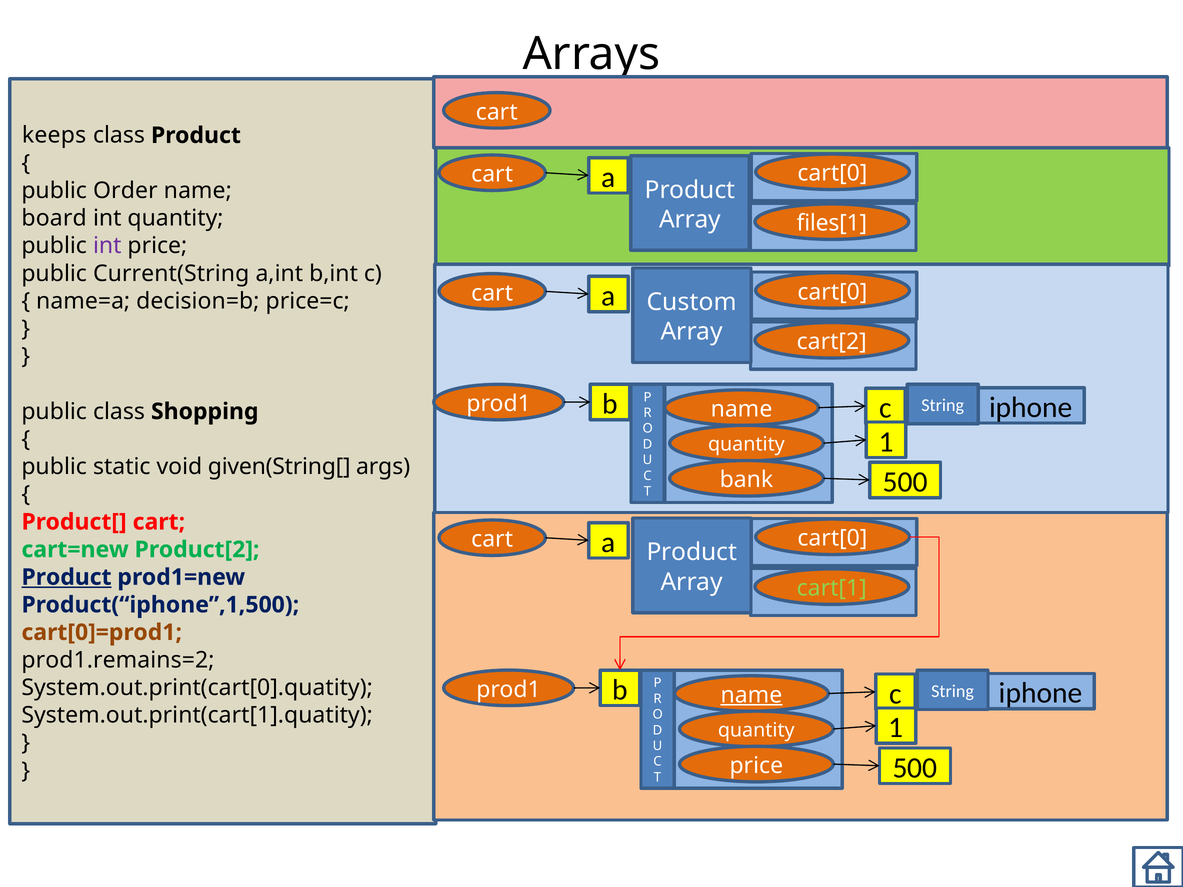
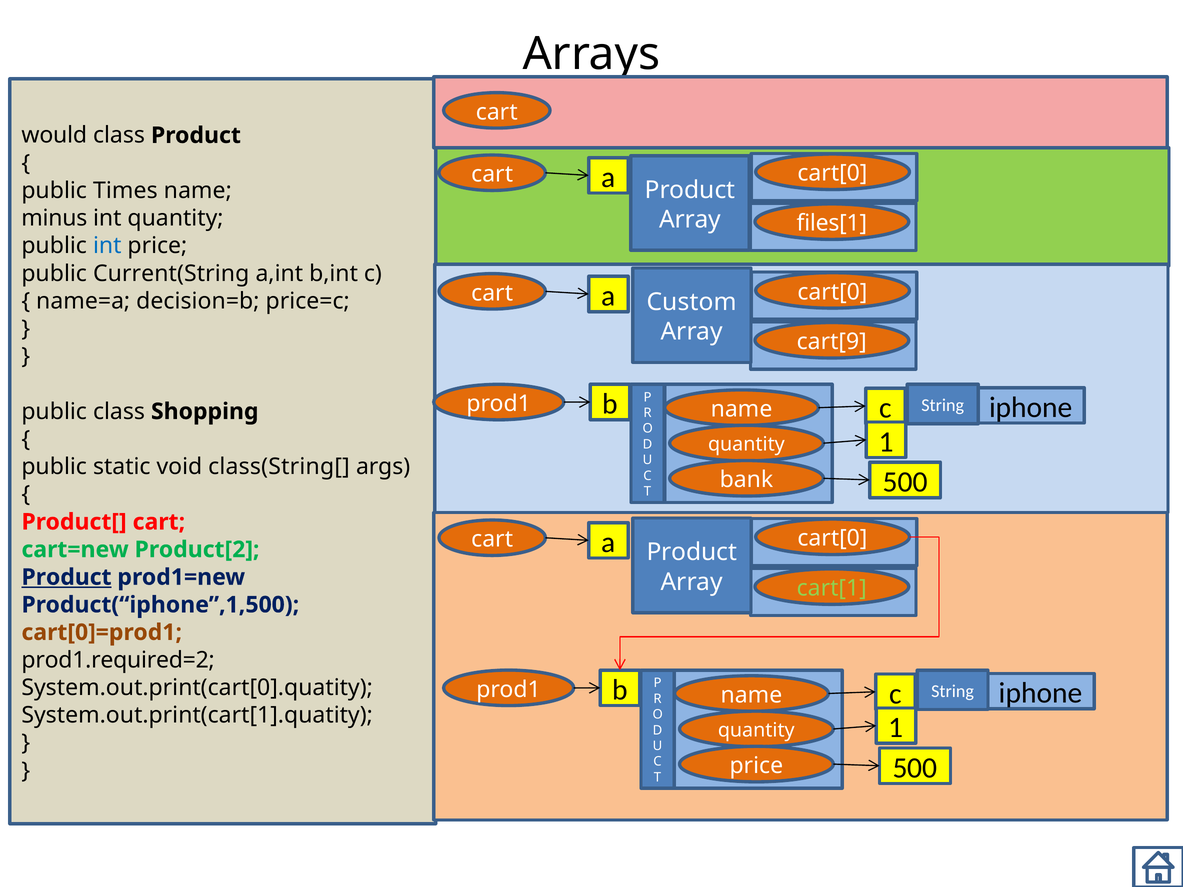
keeps: keeps -> would (54, 135)
Order: Order -> Times (125, 191)
board: board -> minus (54, 218)
int colour: purple -> blue (107, 246)
cart[2: cart[2 -> cart[9 (832, 342)
given(String[: given(String[ -> class(String[ (279, 467)
prod1.remains=2: prod1.remains=2 -> prod1.required=2 (118, 660)
name underline: present -> none (751, 695)
